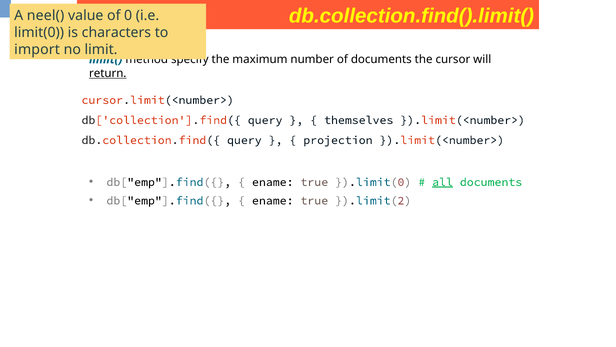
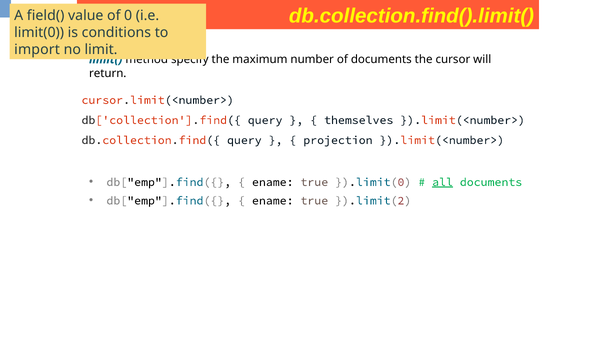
neel(: neel( -> field( (46, 15)
characters: characters -> conditions (116, 32)
return underline: present -> none (108, 73)
